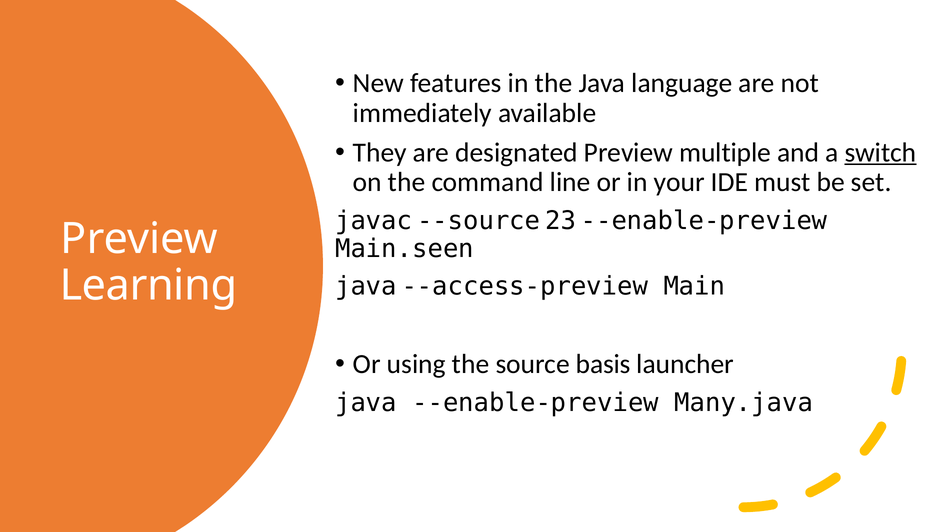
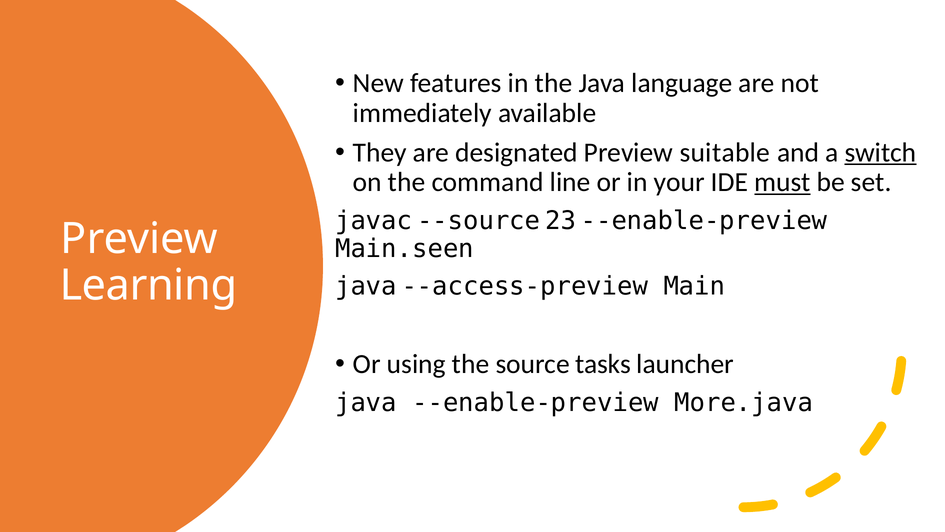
multiple: multiple -> suitable (725, 152)
must underline: none -> present (782, 182)
basis: basis -> tasks (603, 364)
Many.java: Many.java -> More.java (744, 403)
